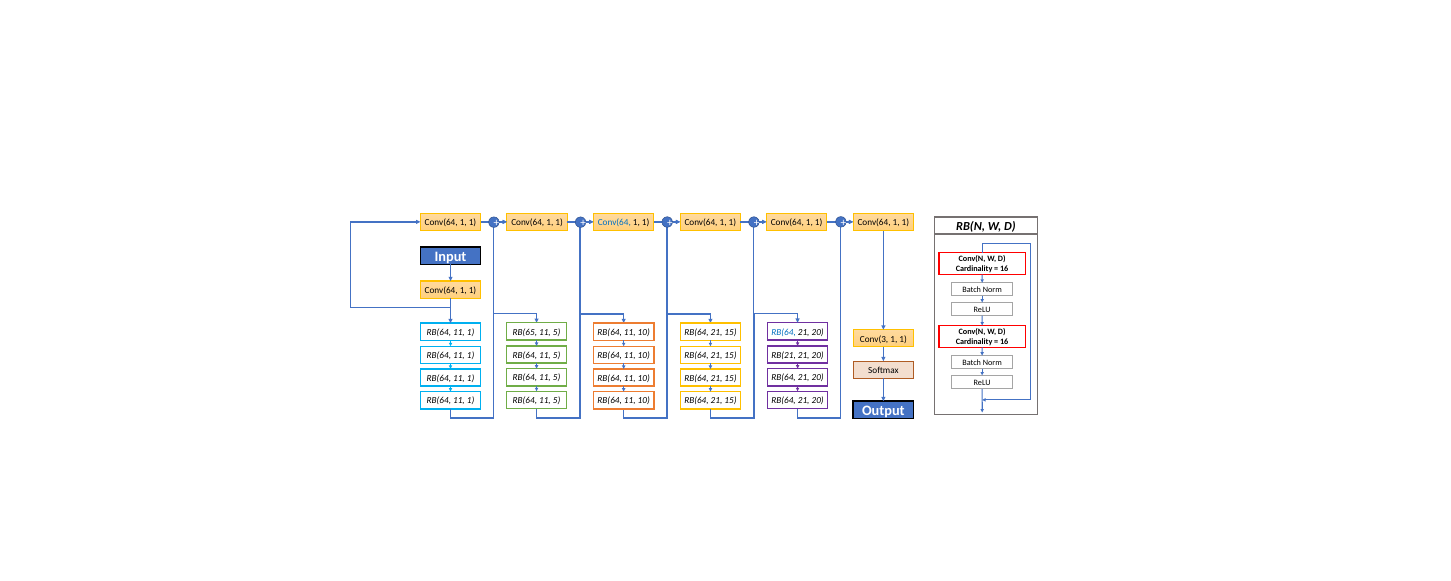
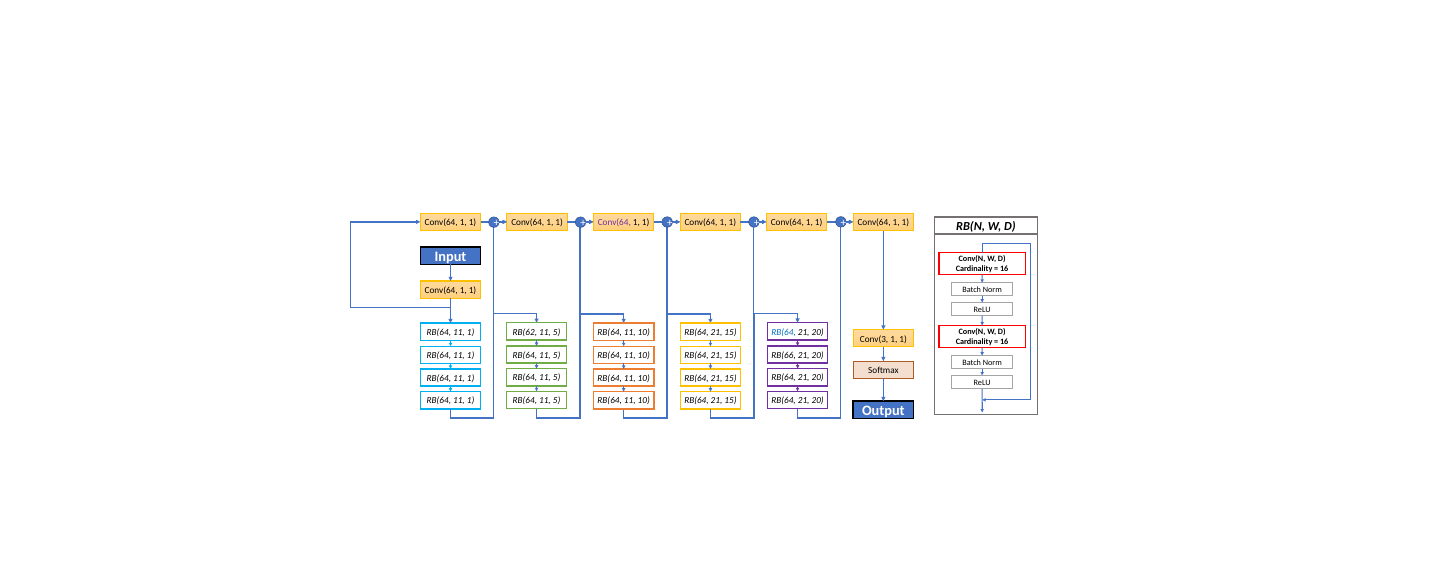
Conv(64 colour: blue -> purple (614, 222)
RB(65: RB(65 -> RB(62 (525, 332)
RB(21: RB(21 -> RB(66 (784, 355)
